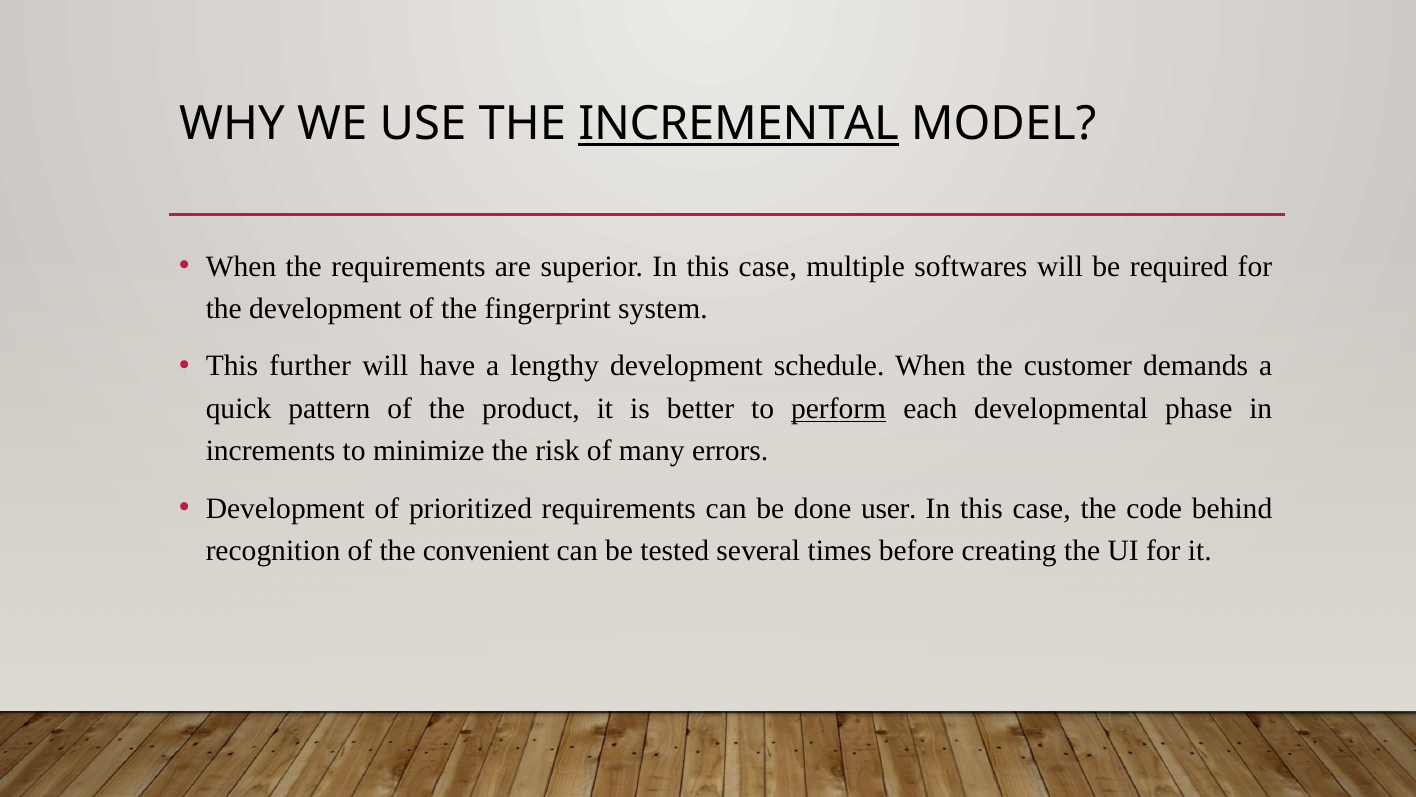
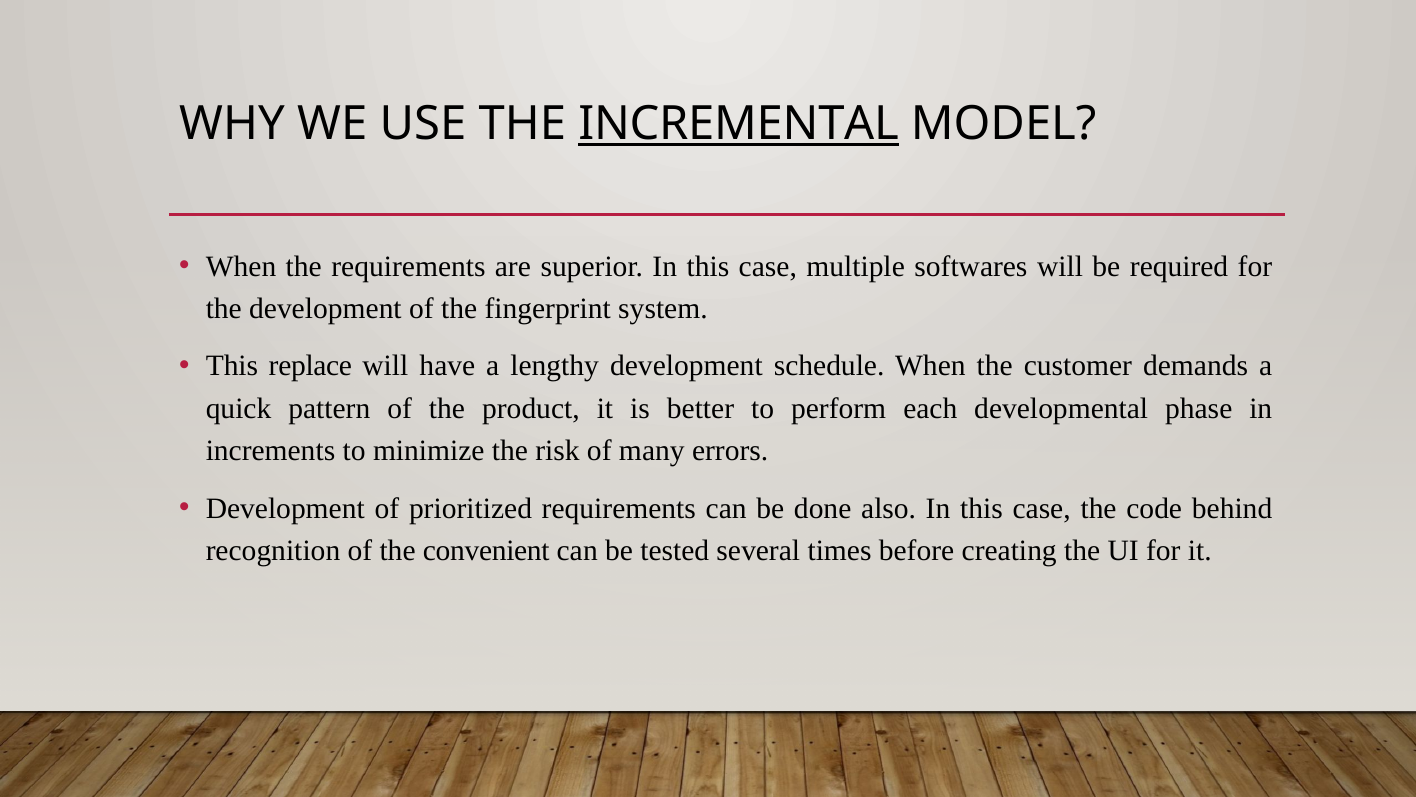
further: further -> replace (310, 366)
perform underline: present -> none (839, 408)
user: user -> also (889, 508)
